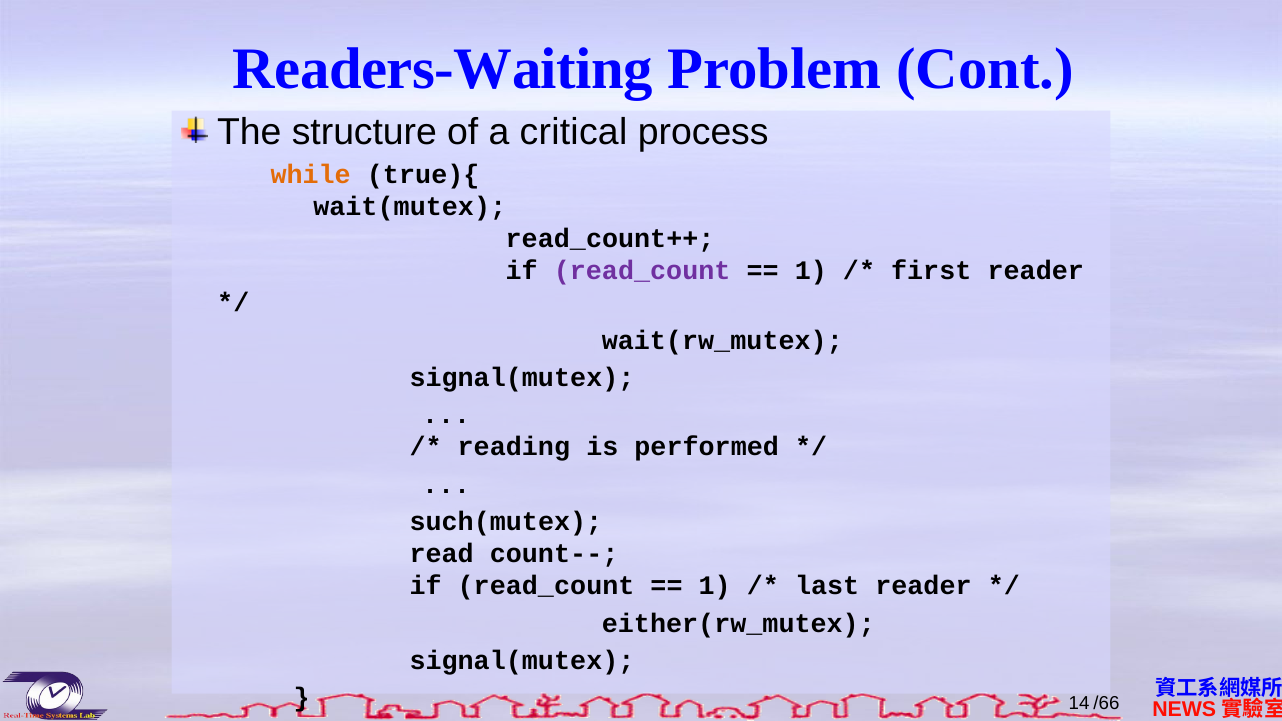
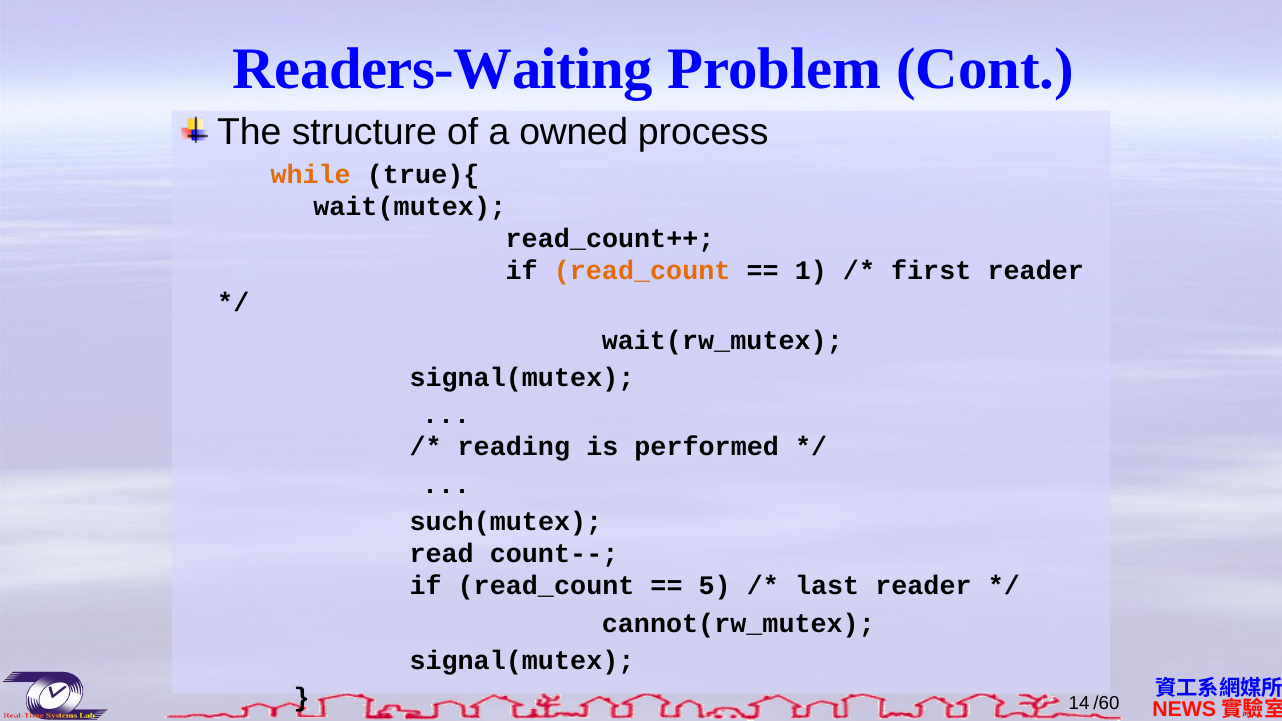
critical: critical -> owned (574, 132)
read_count colour: purple -> orange (642, 271)
1: 1 -> 5 (715, 586)
either(rw_mutex: either(rw_mutex -> cannot(rw_mutex (738, 623)
/66: /66 -> /60 (1106, 703)
